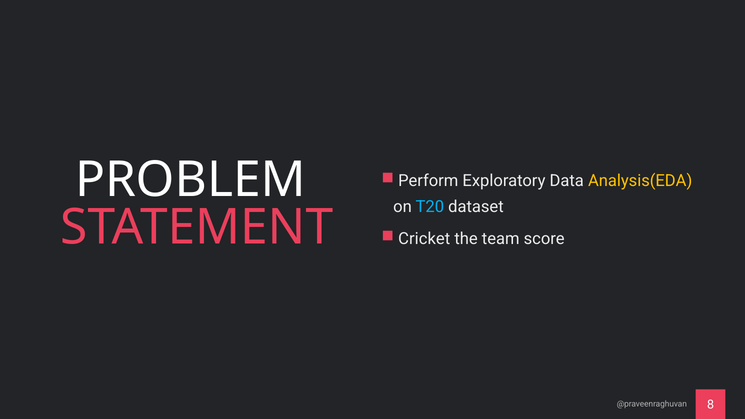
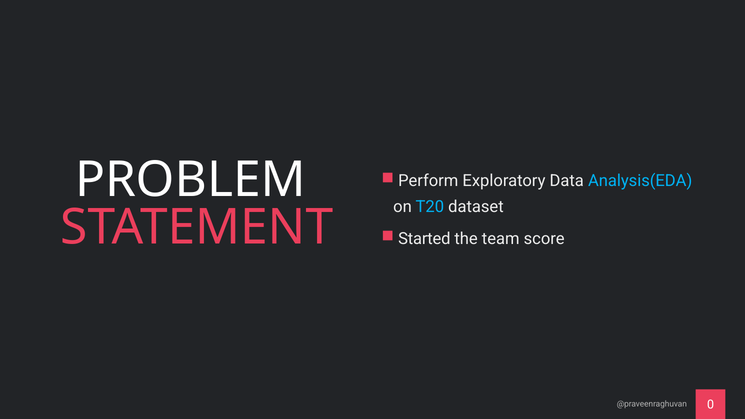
Analysis(EDA colour: yellow -> light blue (640, 181)
Cricket: Cricket -> Started (424, 239)
8: 8 -> 0 (711, 404)
